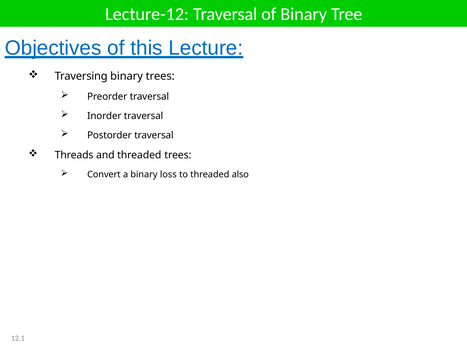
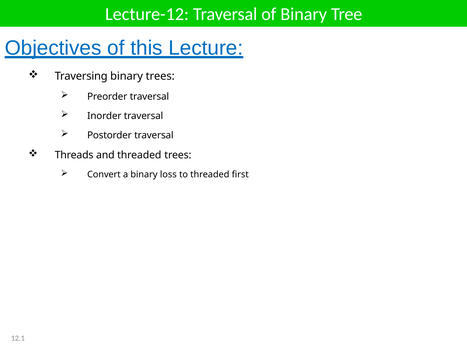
also: also -> first (240, 175)
